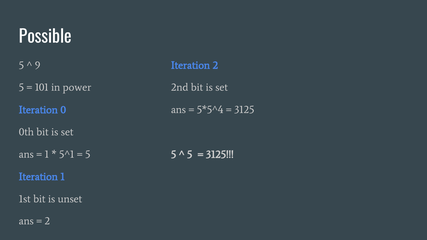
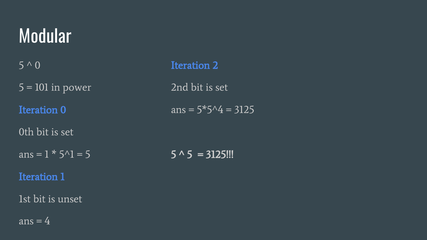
Possible: Possible -> Modular (45, 37)
9: 9 -> 0 (38, 65)
2: 2 -> 4 (47, 221)
